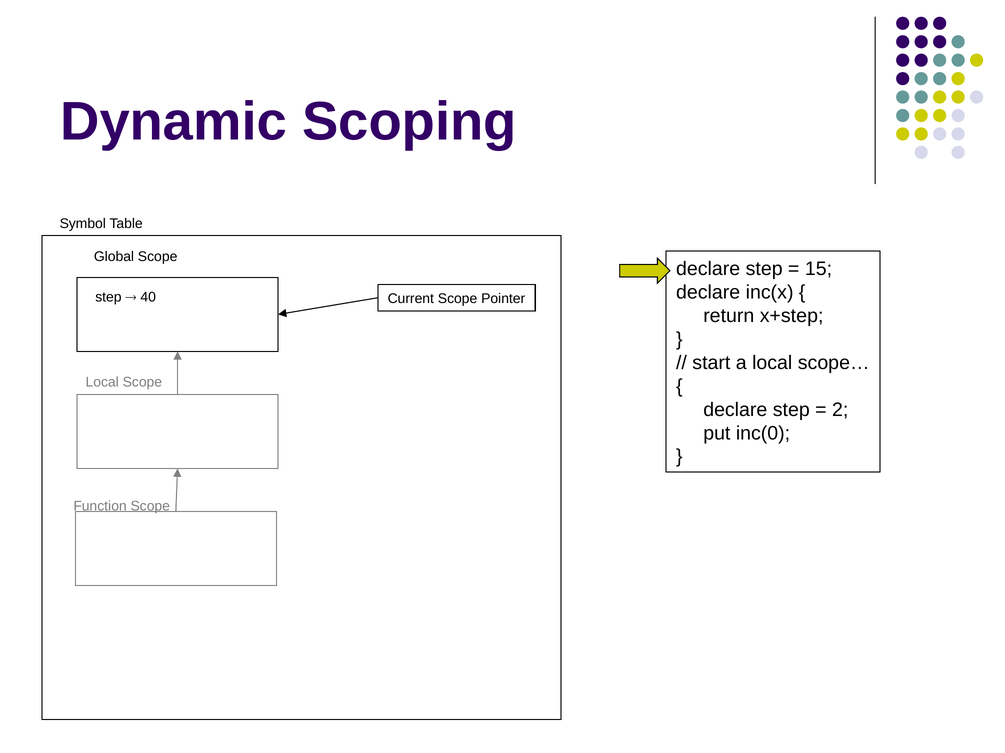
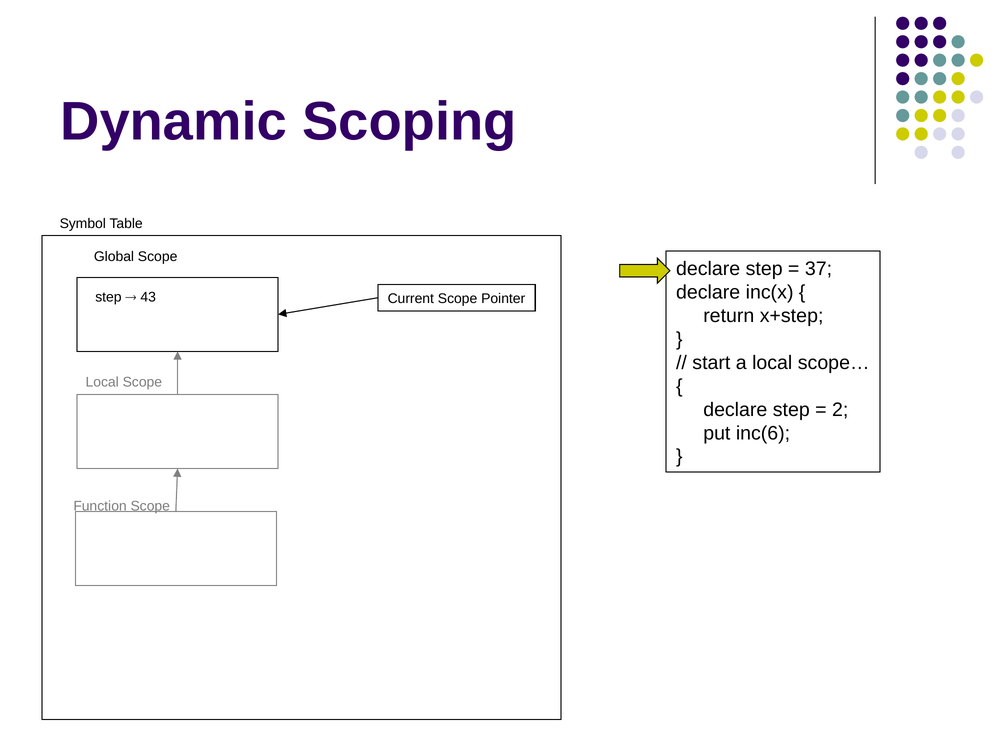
15: 15 -> 37 (818, 269)
40: 40 -> 43 (148, 297)
inc(0: inc(0 -> inc(6 (763, 434)
